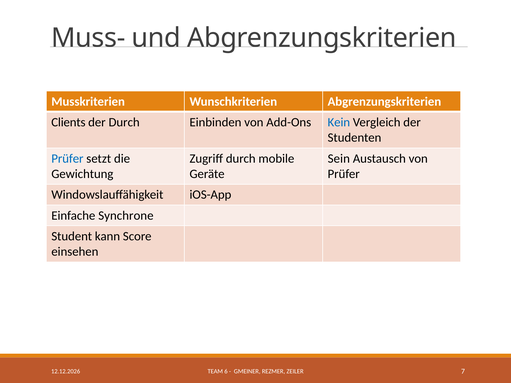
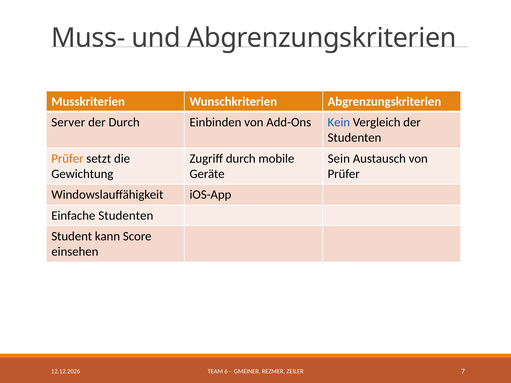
Clients: Clients -> Server (68, 122)
Prüfer colour: blue -> orange (67, 159)
Einfache Synchrone: Synchrone -> Studenten (126, 216)
